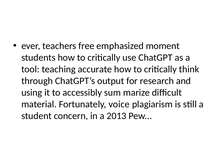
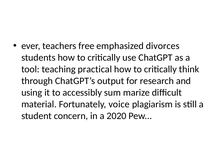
moment: moment -> divorces (163, 46)
accurate: accurate -> practical (95, 69)
2013: 2013 -> 2020 (117, 116)
